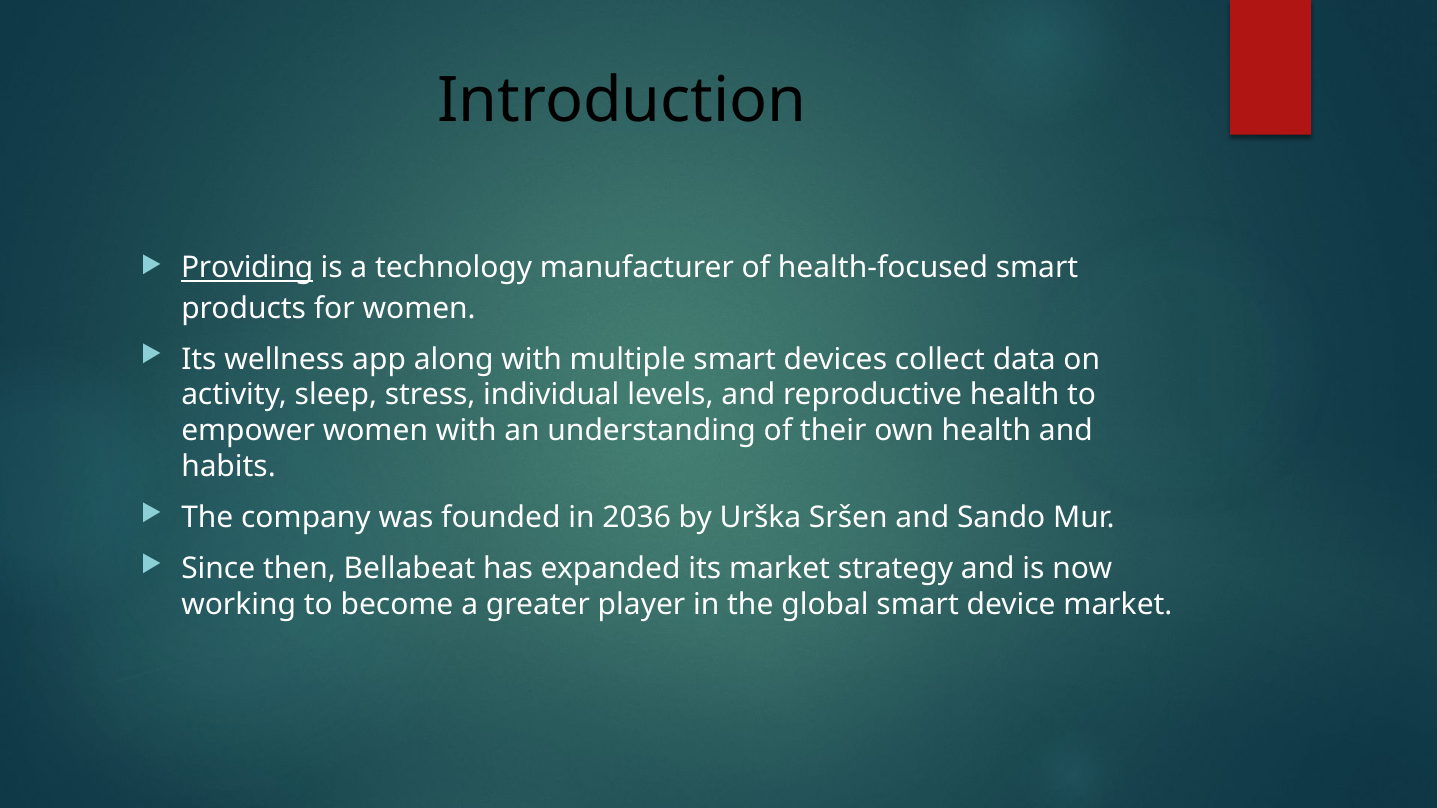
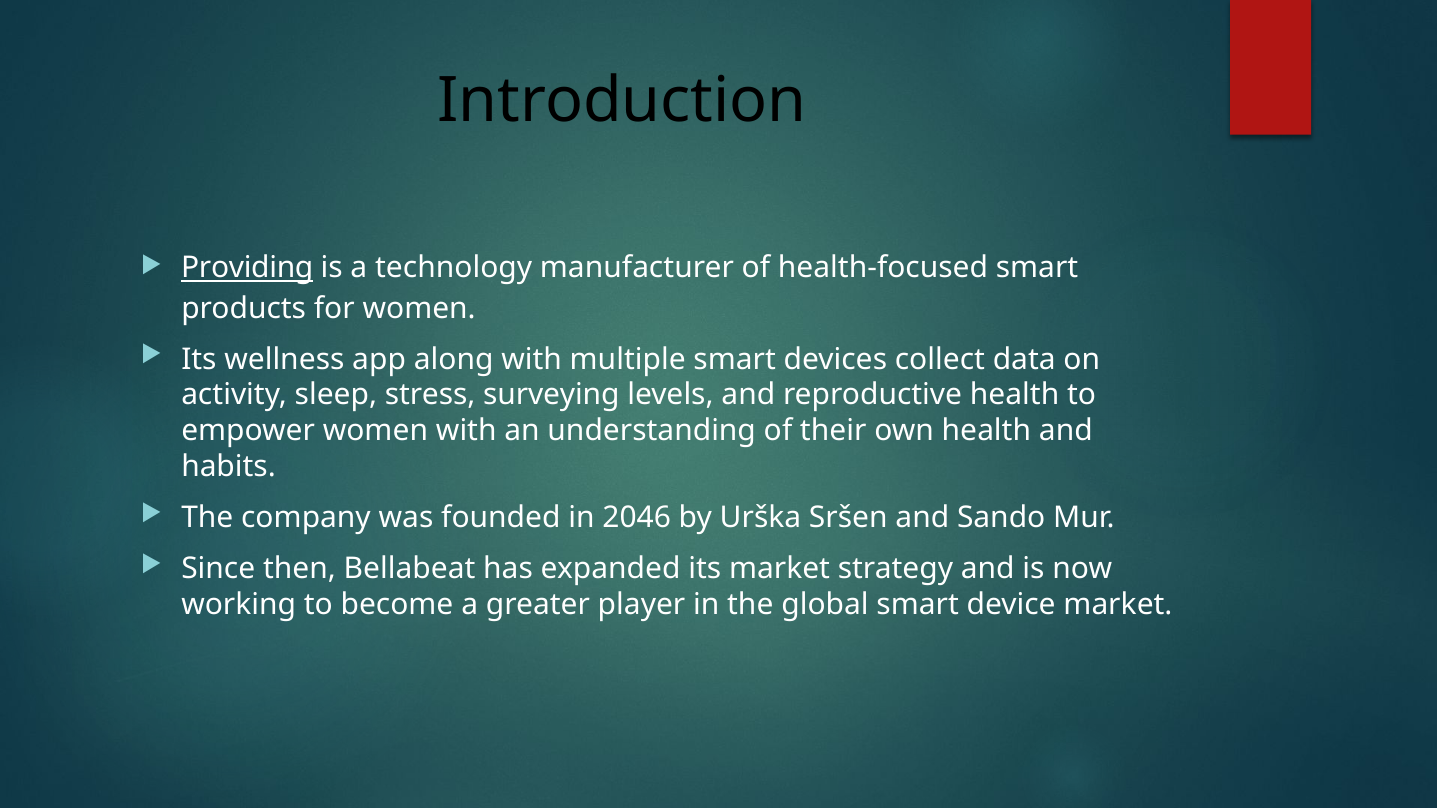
individual: individual -> surveying (551, 395)
2036: 2036 -> 2046 (637, 518)
